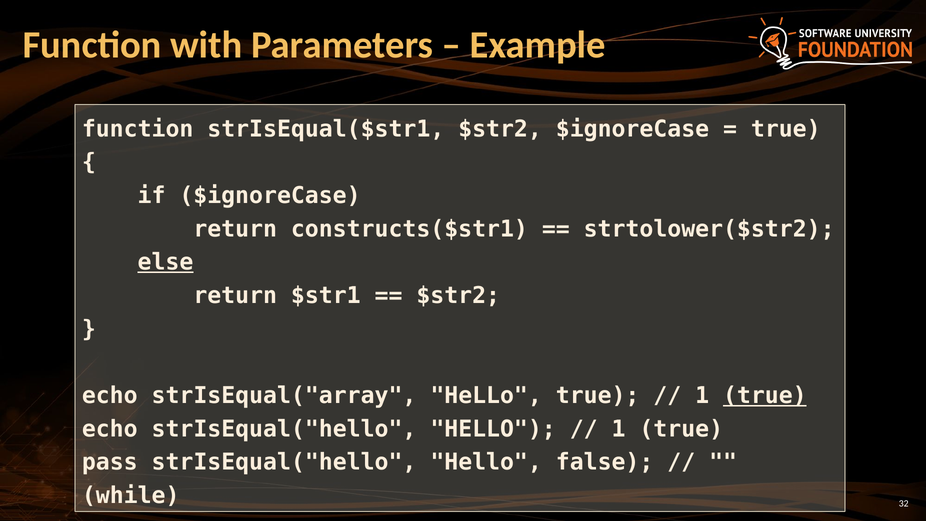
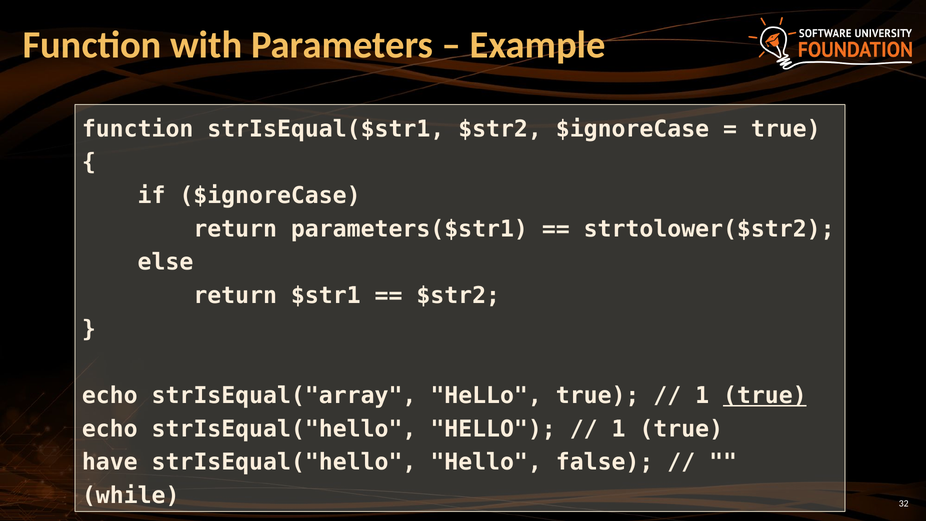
constructs($str1: constructs($str1 -> parameters($str1 (409, 229)
else underline: present -> none (165, 262)
pass: pass -> have (110, 462)
